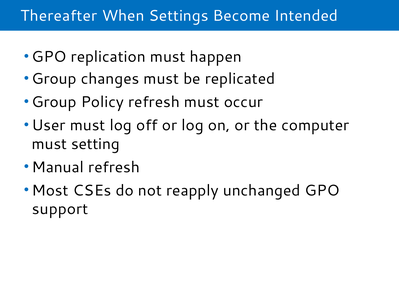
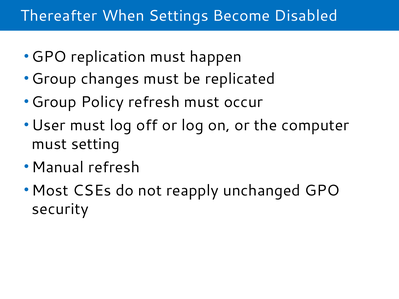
Intended: Intended -> Disabled (306, 16)
support: support -> security (60, 209)
